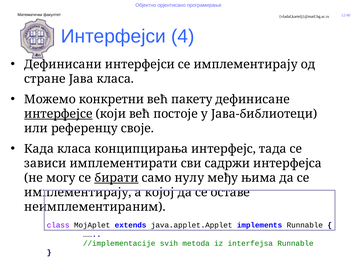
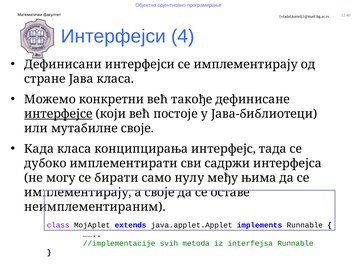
пакету: пакету -> такође (192, 99)
референцу: референцу -> мутабилне (84, 128)
зависи: зависи -> дубоко (45, 163)
бирати underline: present -> none (116, 178)
а којој: којој -> своје (160, 192)
